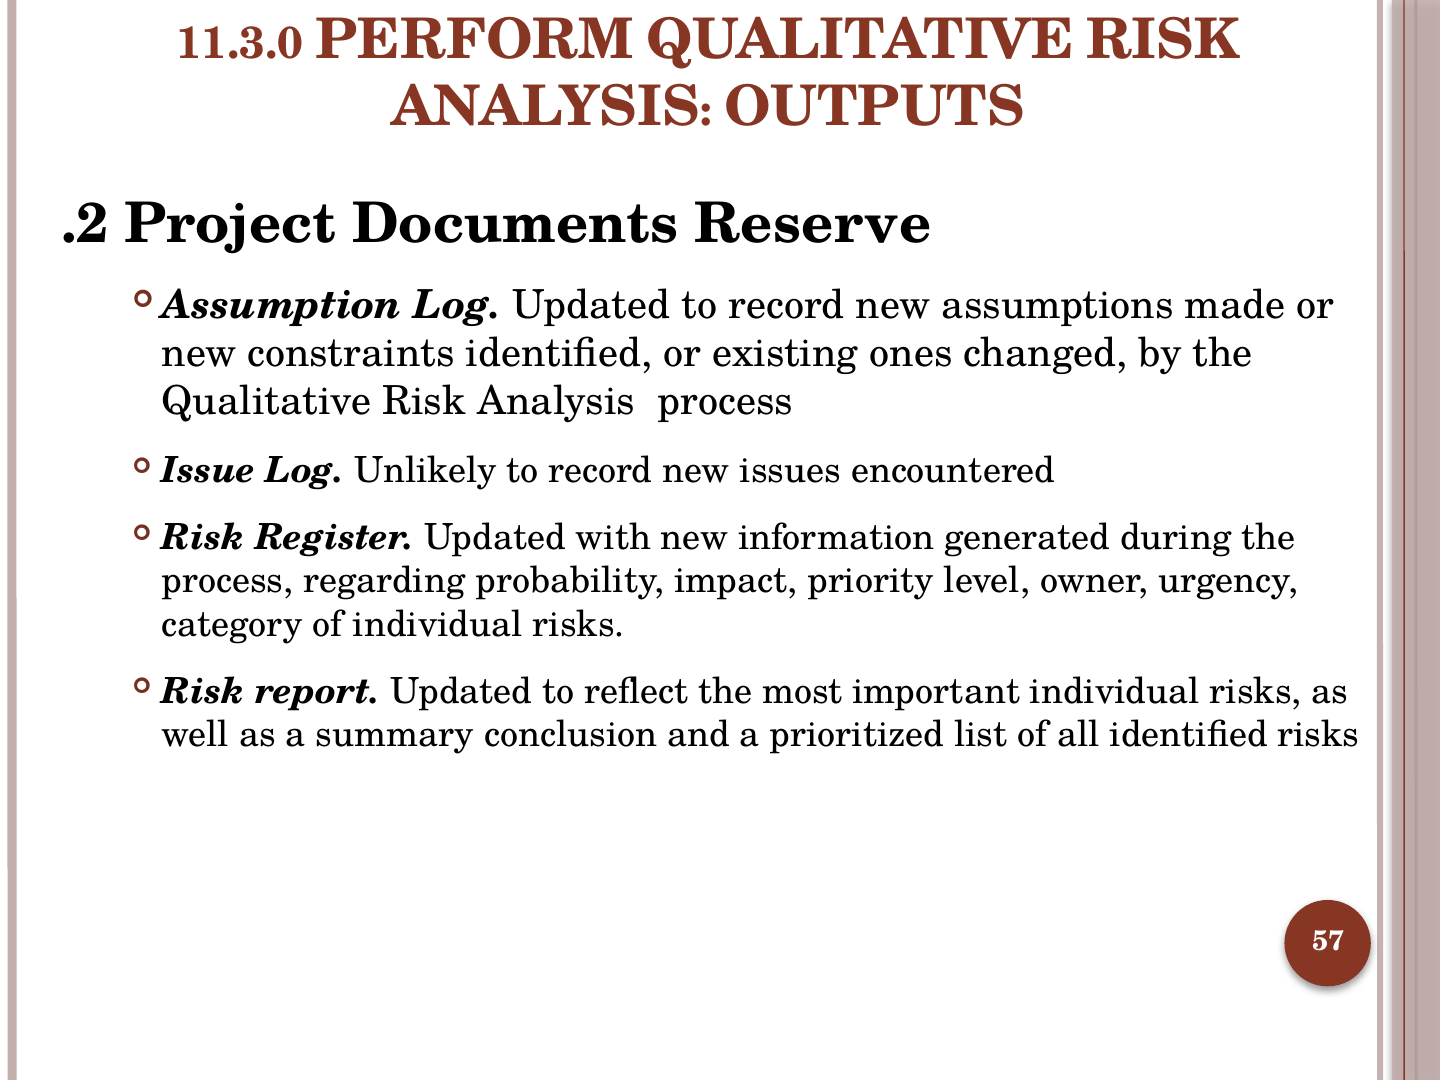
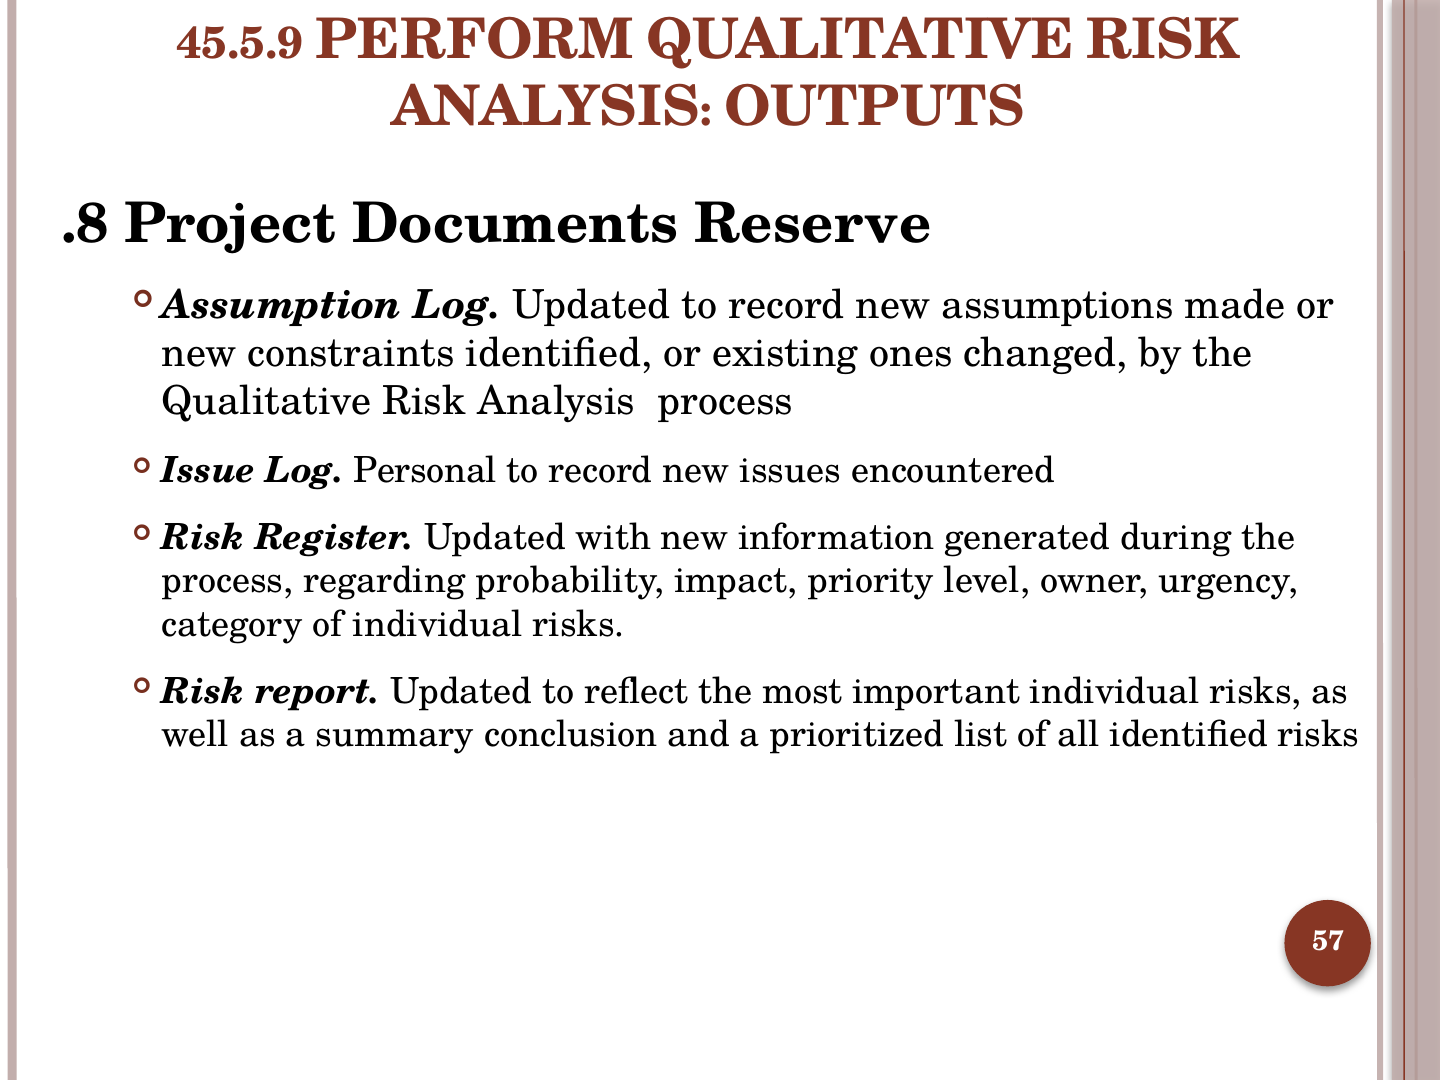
11.3.0: 11.3.0 -> 45.5.9 (240, 44)
.2: .2 -> .8 (85, 225)
Unlikely: Unlikely -> Personal (425, 471)
